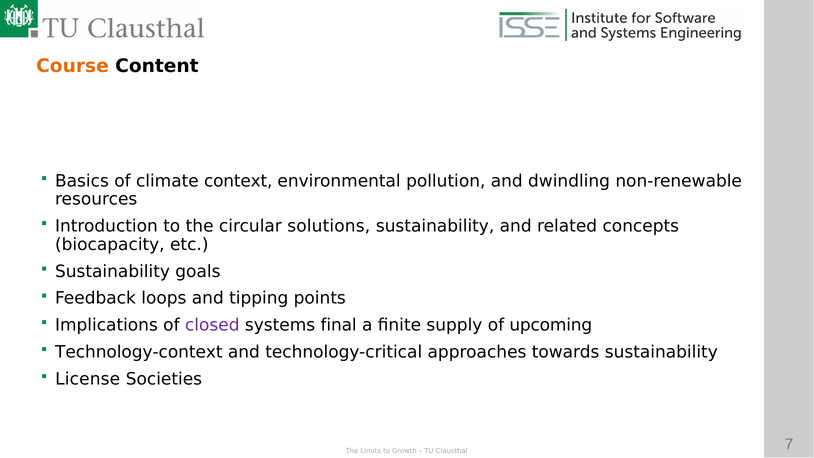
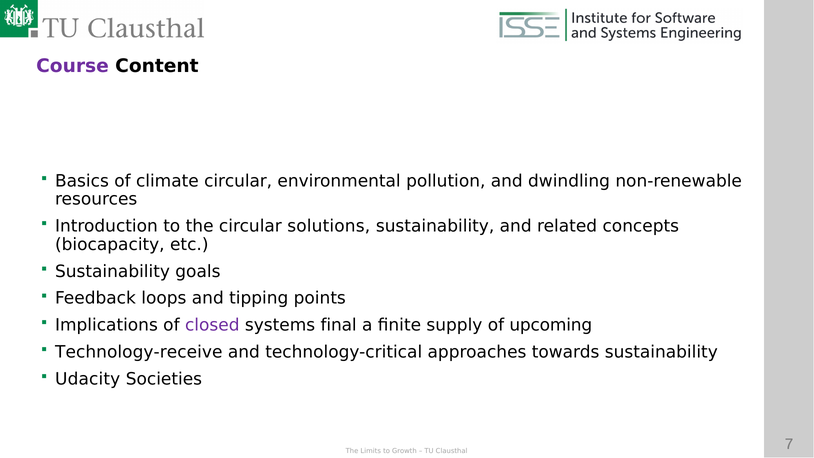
Course colour: orange -> purple (73, 66)
climate context: context -> circular (238, 181)
Technology-context: Technology-context -> Technology-receive (139, 352)
License: License -> Udacity (88, 379)
